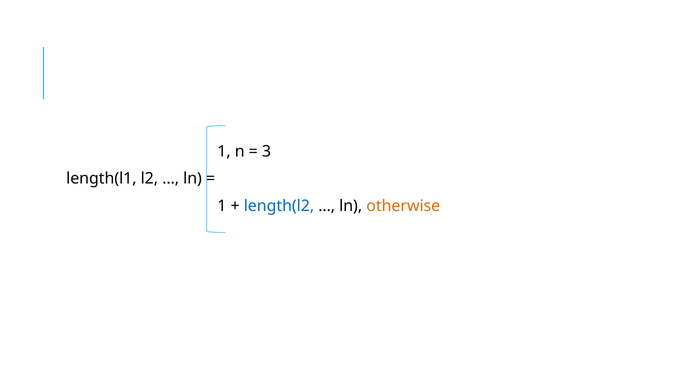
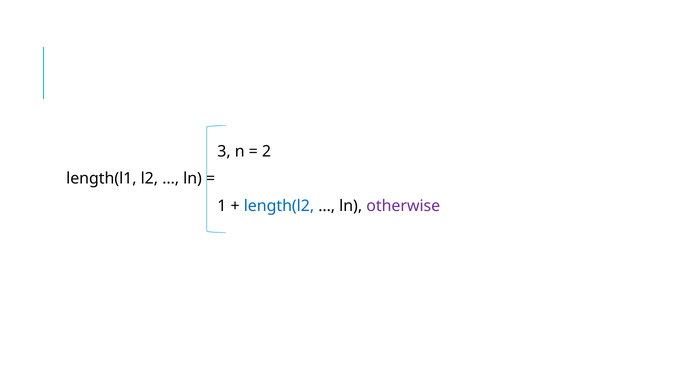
1: 1 -> 3 (224, 151)
3: 3 -> 2 (267, 151)
otherwise colour: orange -> purple (403, 206)
